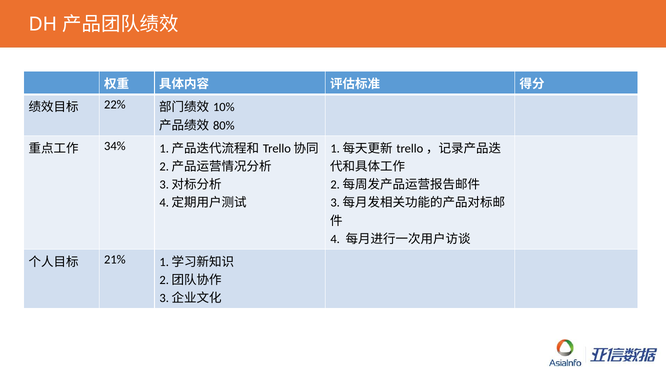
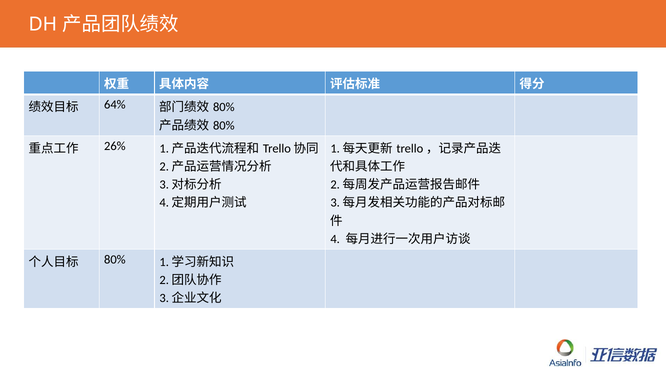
22%: 22% -> 64% (115, 105)
10%: 10% -> 80% (224, 107)
34%: 34% -> 26% (115, 146)
21%: 21% -> 80% (115, 259)
